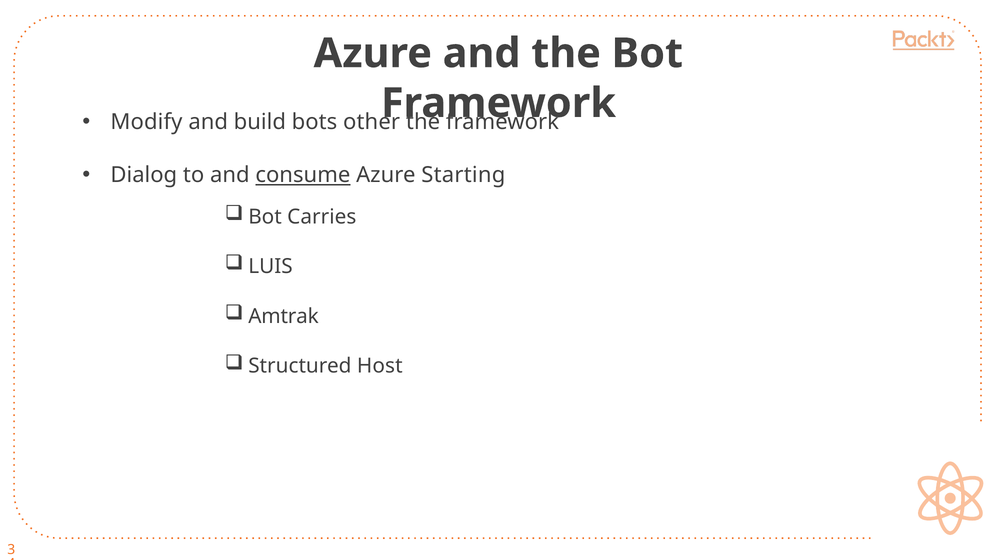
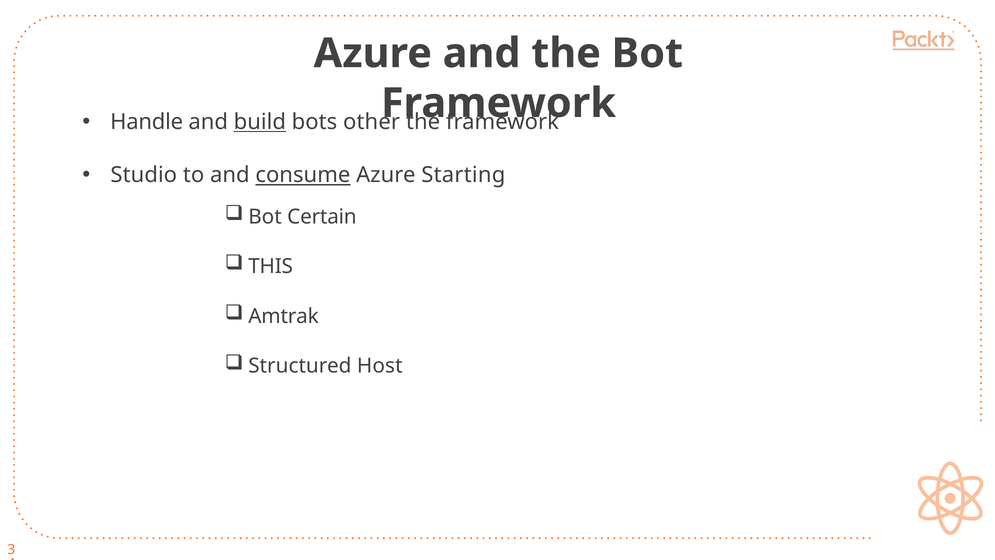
Modify: Modify -> Handle (147, 122)
build underline: none -> present (260, 122)
Dialog: Dialog -> Studio (144, 175)
Carries: Carries -> Certain (322, 217)
LUIS: LUIS -> THIS (271, 266)
